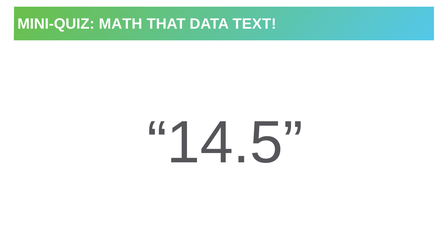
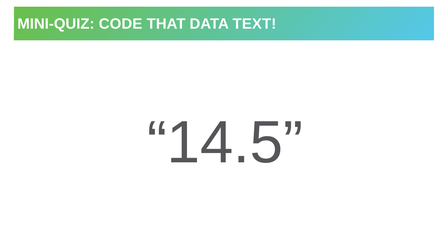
MATH: MATH -> CODE (121, 24)
